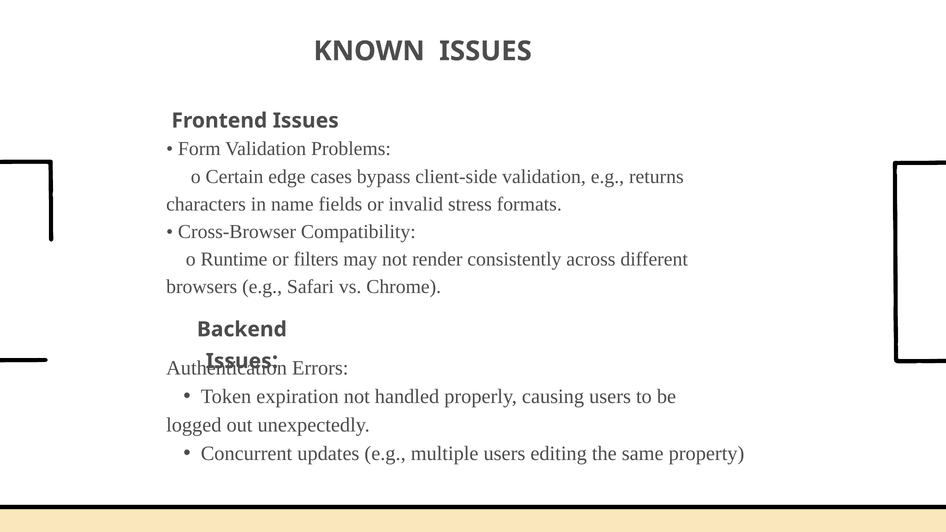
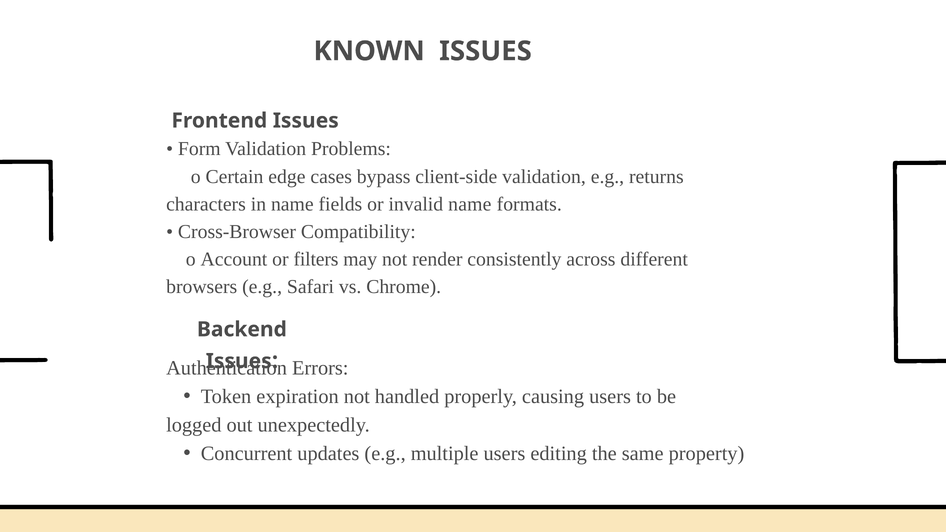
invalid stress: stress -> name (470, 204)
Runtime: Runtime -> Account (234, 259)
